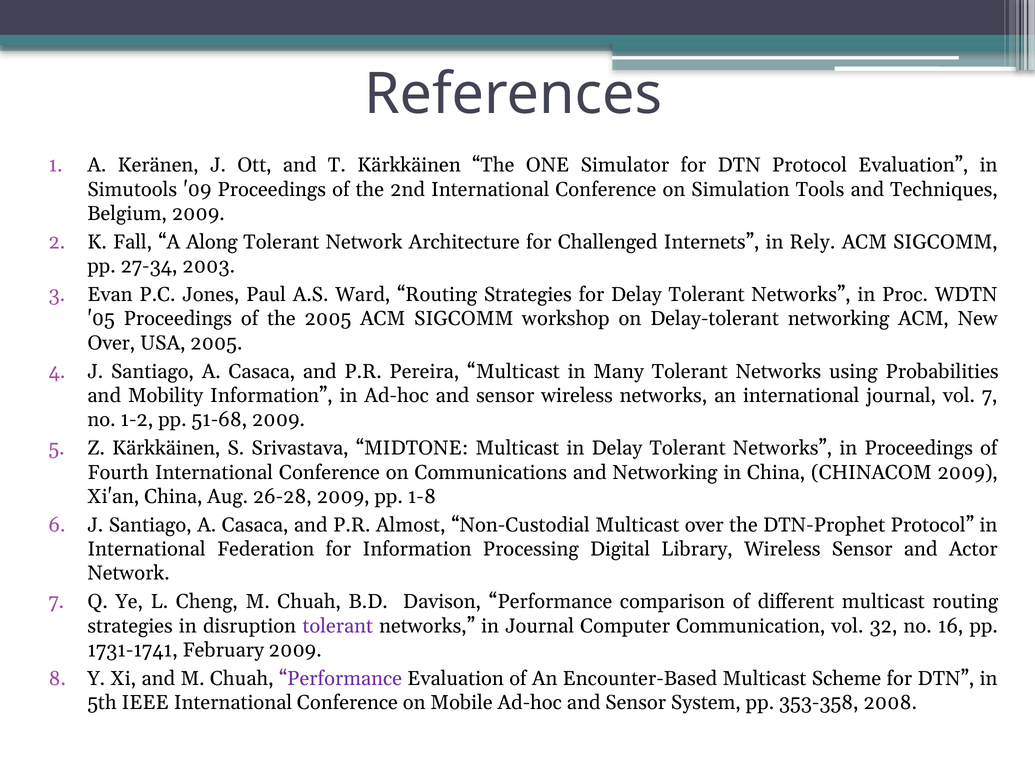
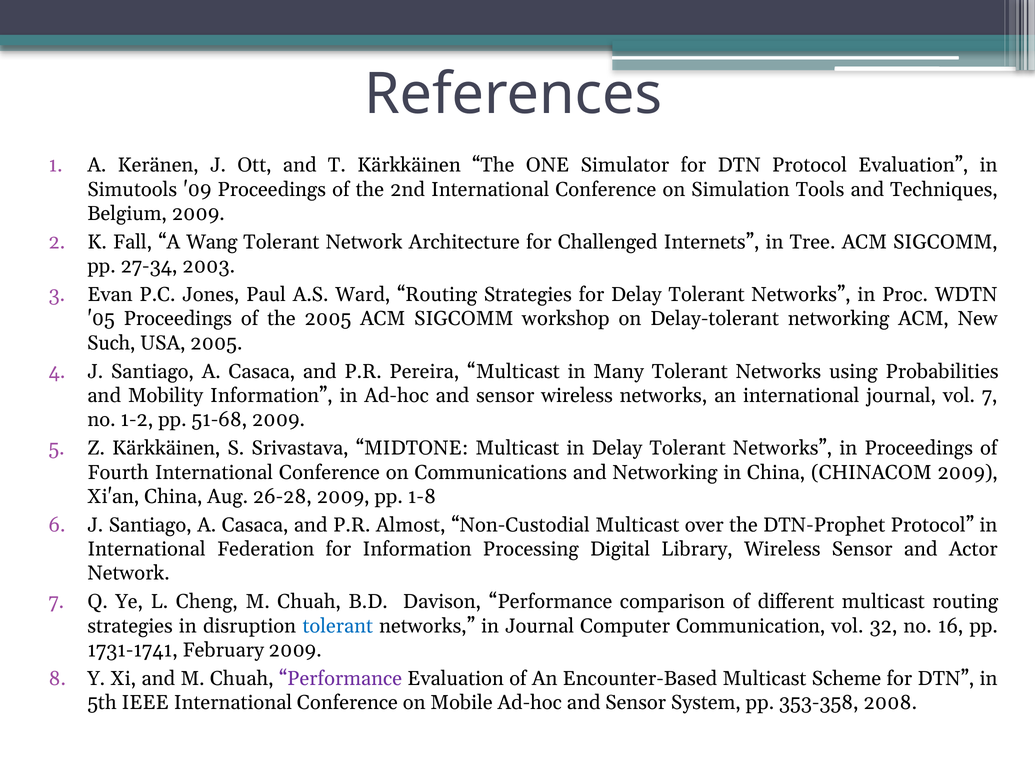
Along: Along -> Wang (212, 242)
Rely: Rely -> Tree (813, 242)
Over: Over -> Such (111, 343)
tolerant colour: purple -> blue (338, 626)
